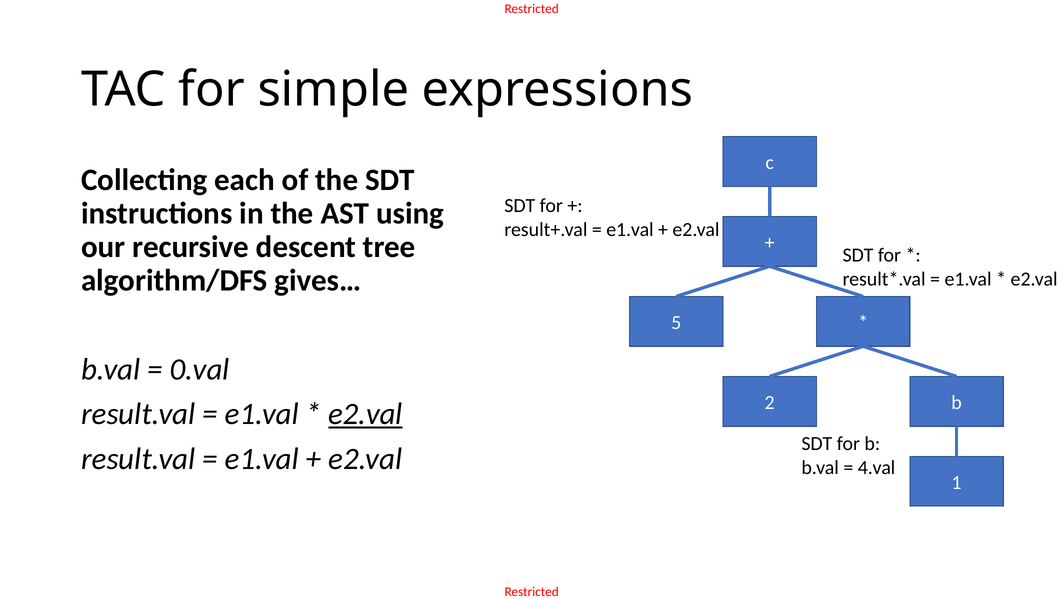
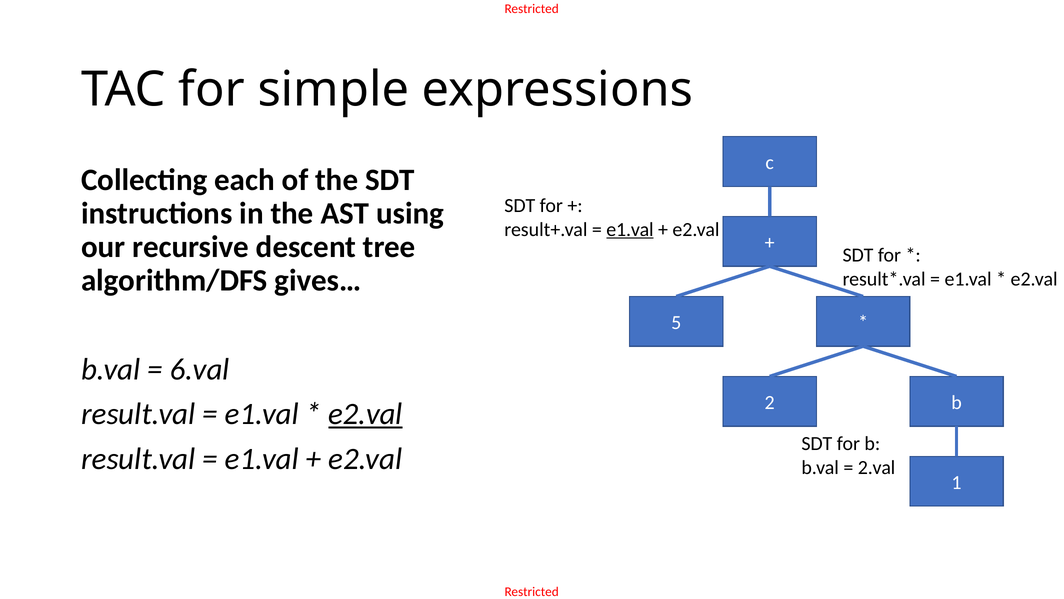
e1.val underline: none -> present (630, 229)
0.val: 0.val -> 6.val (200, 369)
4.val: 4.val -> 2.val (877, 467)
